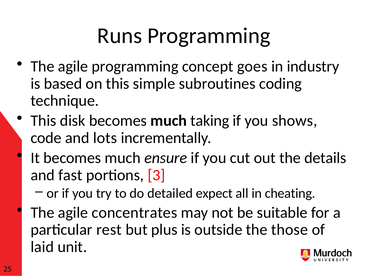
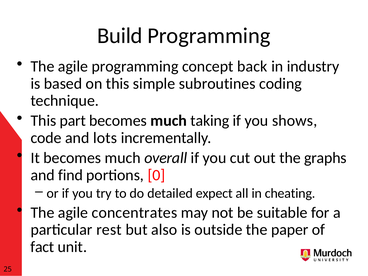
Runs: Runs -> Build (120, 36)
goes: goes -> back (252, 66)
disk: disk -> part (73, 121)
ensure: ensure -> overall (166, 158)
details: details -> graphs (325, 158)
fast: fast -> find (71, 175)
3: 3 -> 0 (156, 175)
plus: plus -> also (164, 230)
those: those -> paper (290, 230)
laid: laid -> fact (42, 247)
